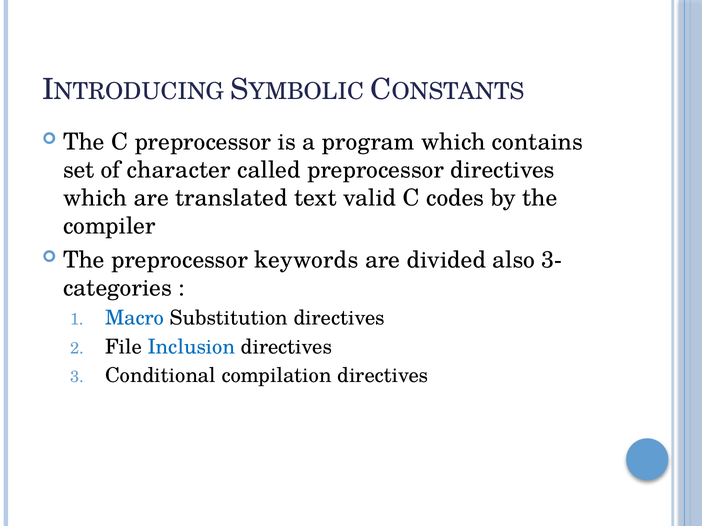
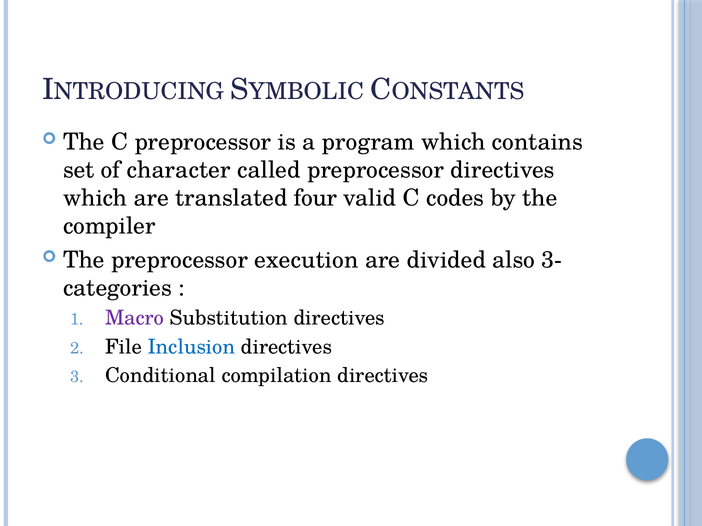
text: text -> four (315, 198)
keywords: keywords -> execution (306, 260)
Macro colour: blue -> purple (135, 318)
